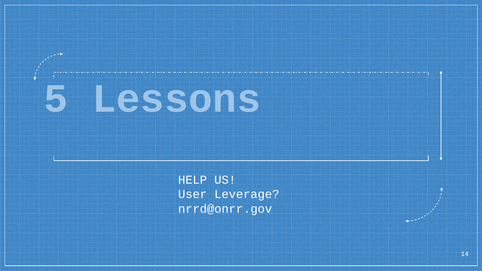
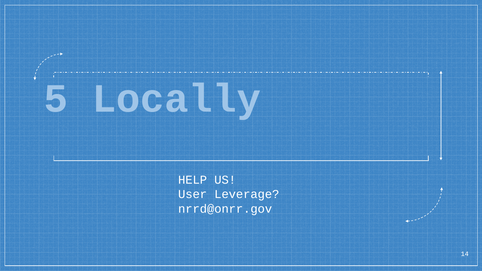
Lessons: Lessons -> Locally (176, 99)
